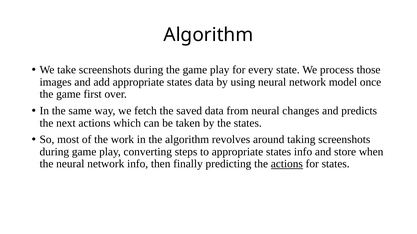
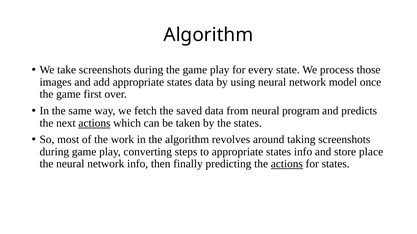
changes: changes -> program (301, 111)
actions underline: none -> present (94, 123)
when: when -> place (371, 152)
